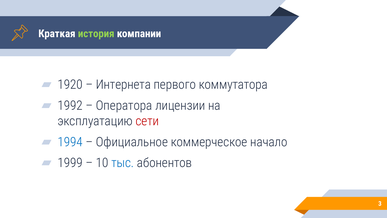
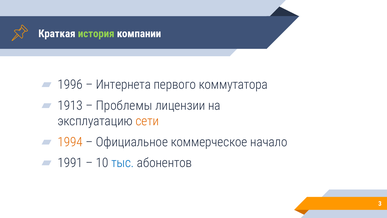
1920: 1920 -> 1996 (70, 85)
1992: 1992 -> 1913 (70, 105)
Оператора: Оператора -> Проблемы (124, 105)
сети colour: red -> orange (147, 121)
1994 colour: blue -> orange (70, 142)
1999: 1999 -> 1991 (70, 163)
